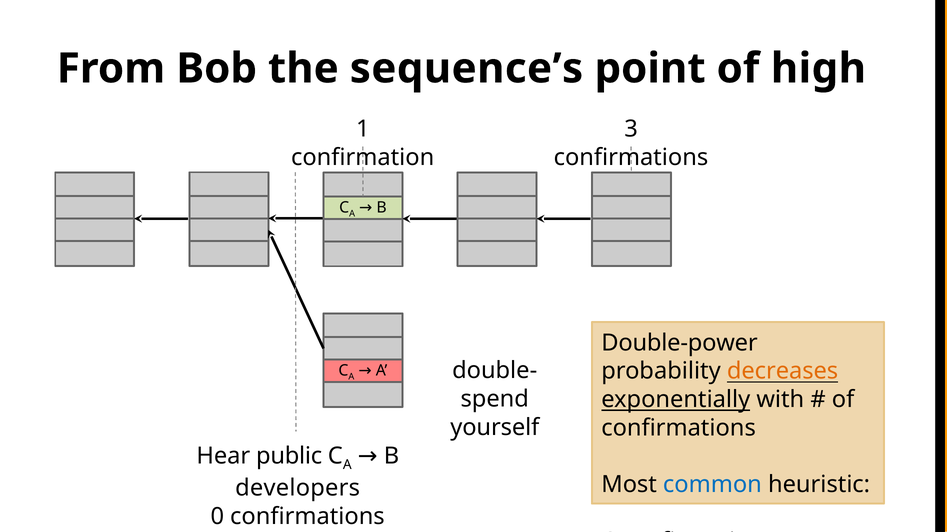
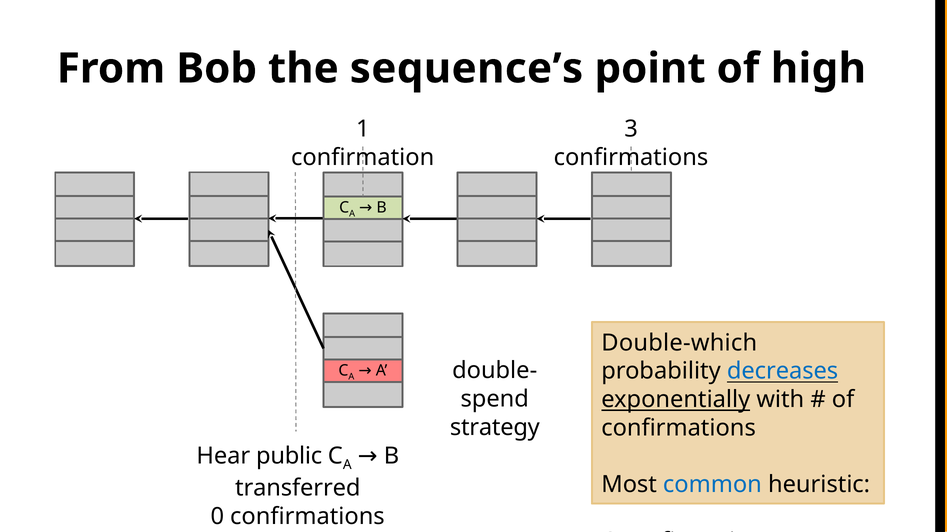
Double-power: Double-power -> Double-which (679, 343)
decreases colour: orange -> blue (783, 372)
yourself: yourself -> strategy (495, 428)
developers: developers -> transferred (298, 489)
